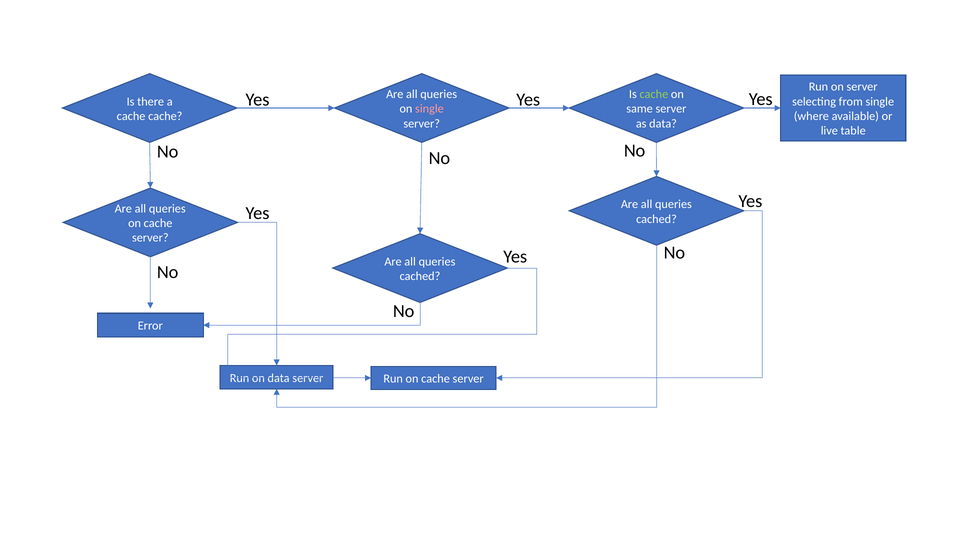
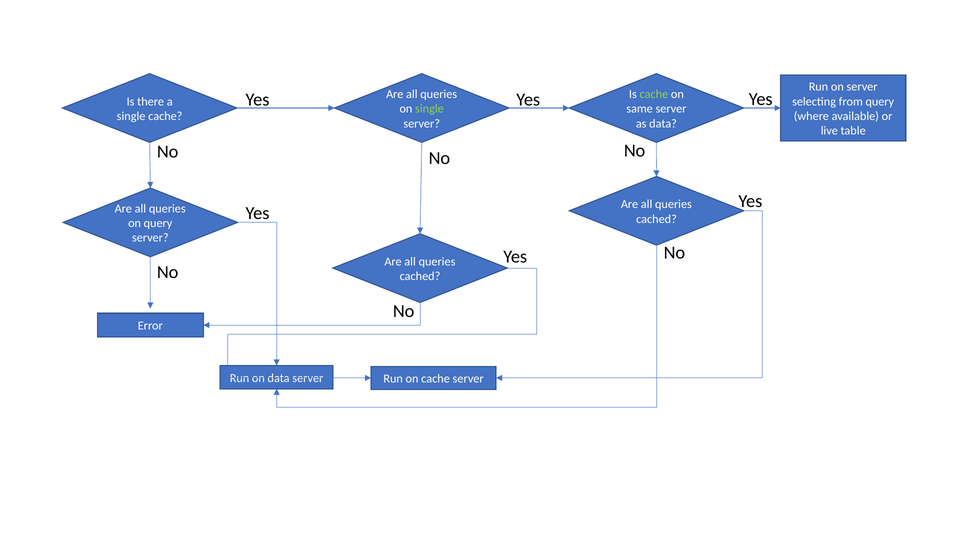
from single: single -> query (880, 102)
single colour: pink -> light green (429, 109)
cache: cache -> single (131, 116)
cache: cache -> query (158, 223)
